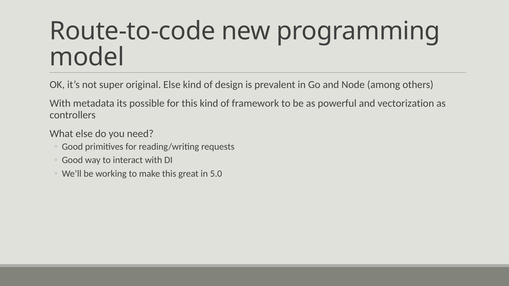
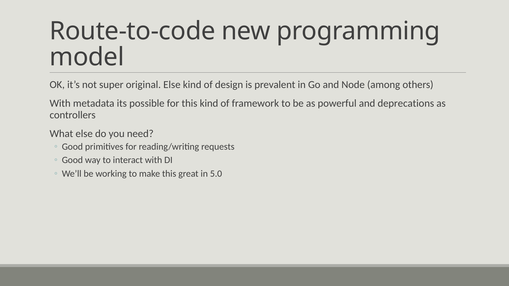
vectorization: vectorization -> deprecations (406, 104)
